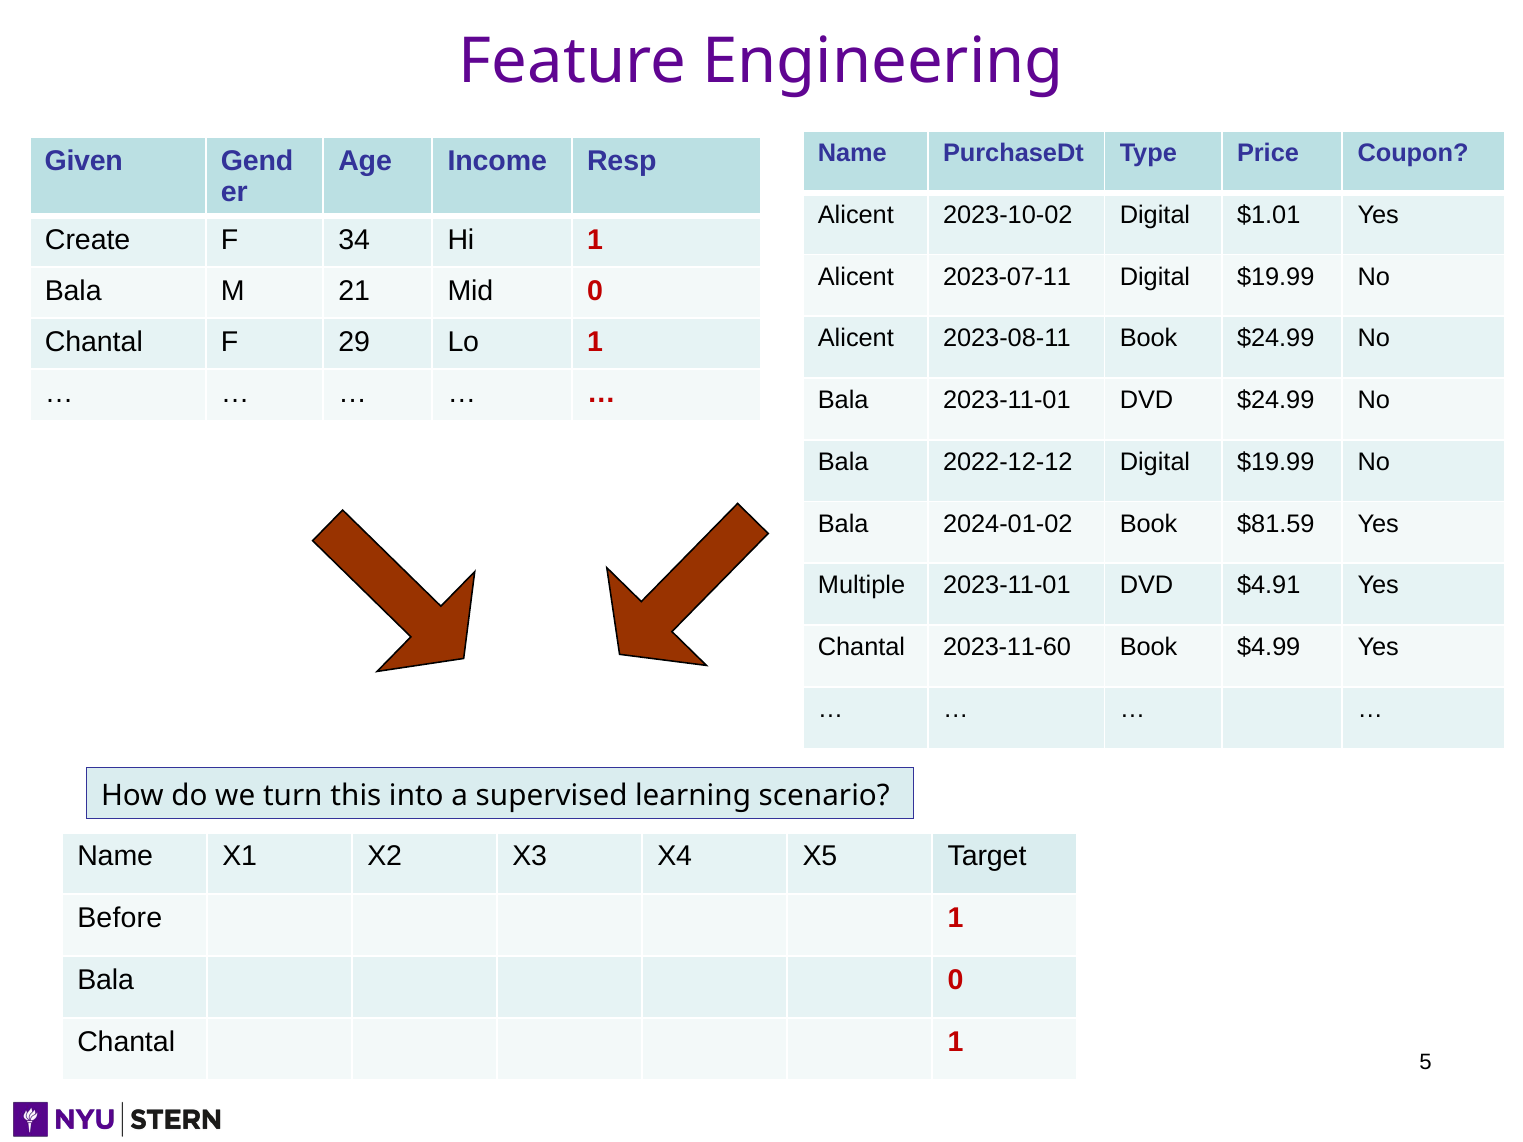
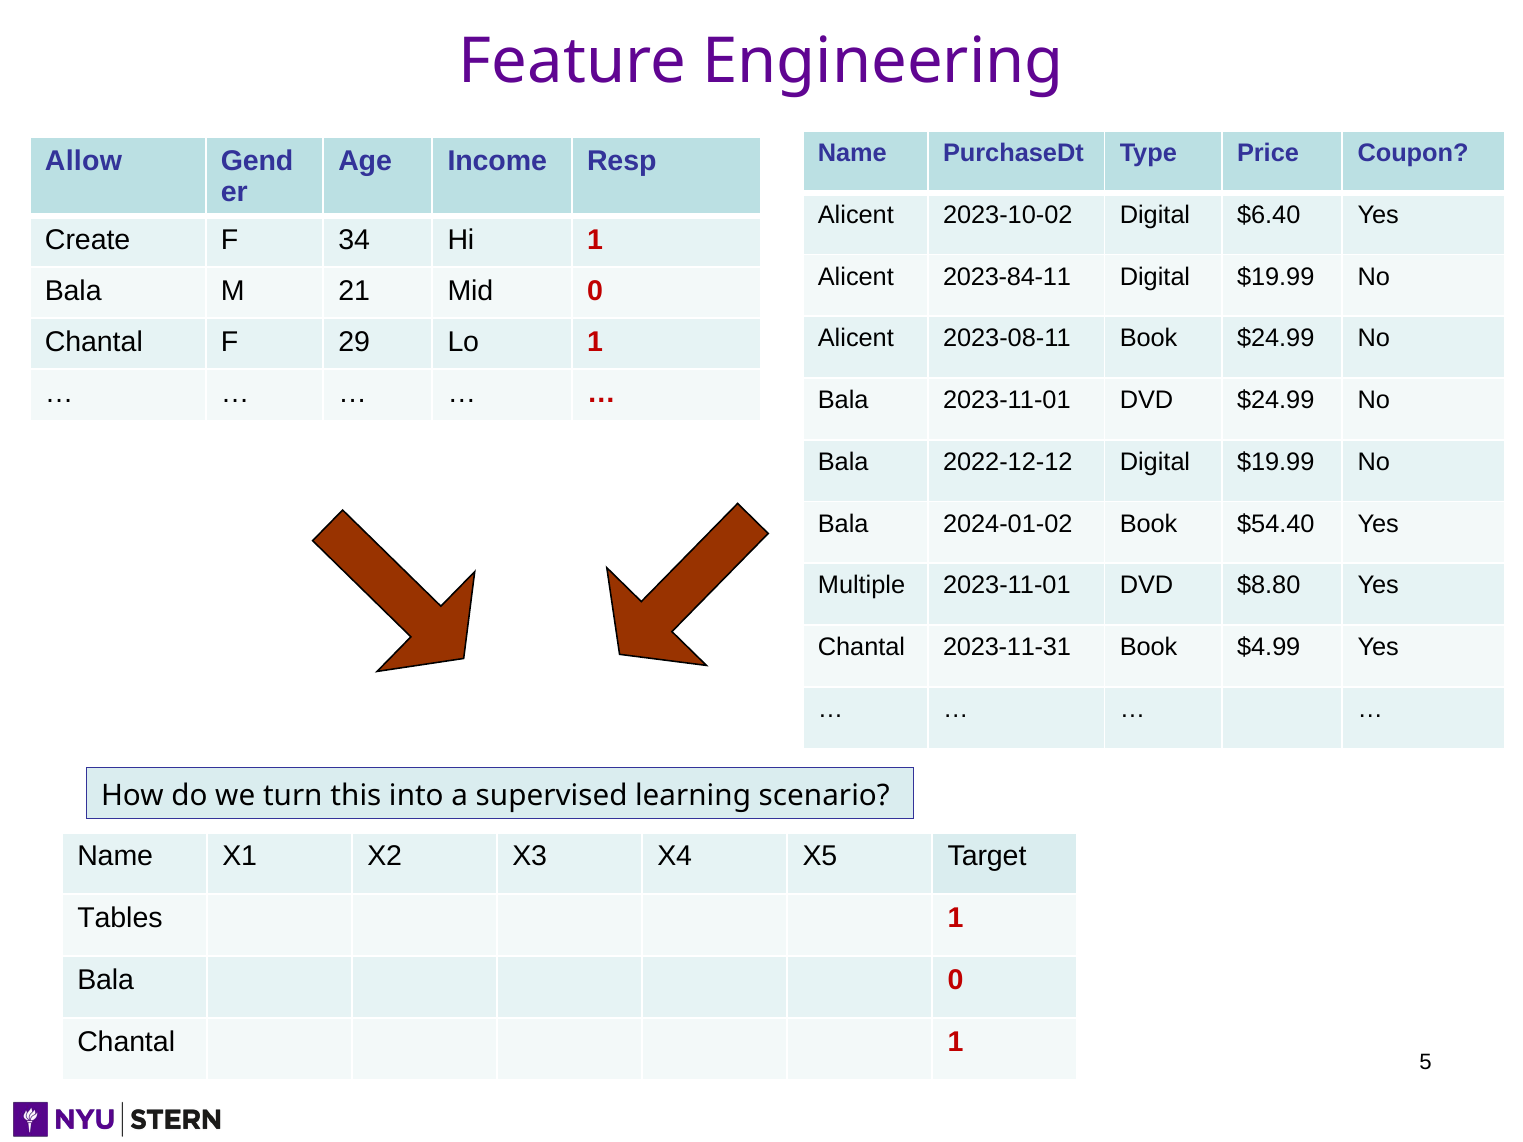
Given: Given -> Allow (83, 161)
$1.01: $1.01 -> $6.40 (1269, 215)
2023-07-11: 2023-07-11 -> 2023-84-11 (1007, 277)
$81.59: $81.59 -> $54.40 (1276, 524)
$4.91: $4.91 -> $8.80 (1269, 586)
2023-11-60: 2023-11-60 -> 2023-11-31 (1007, 647)
Before: Before -> Tables (120, 918)
